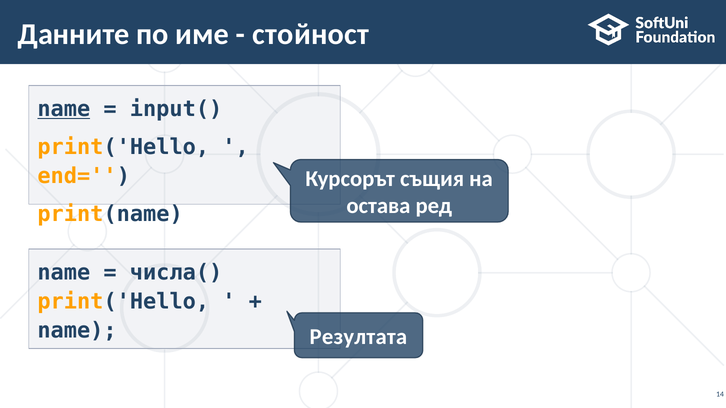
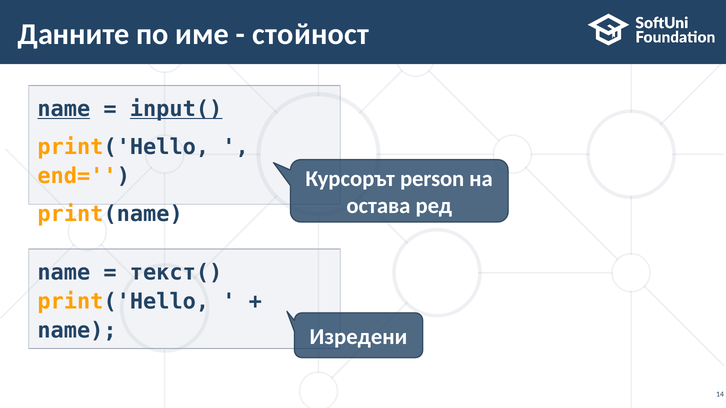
input( underline: none -> present (176, 109)
същия: същия -> person (432, 179)
числа(: числа( -> текст( (176, 273)
Резултата: Резултата -> Изредени (358, 337)
